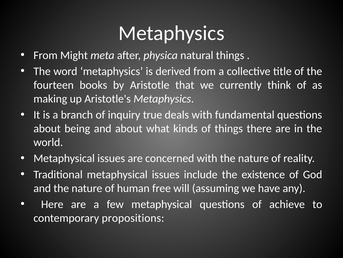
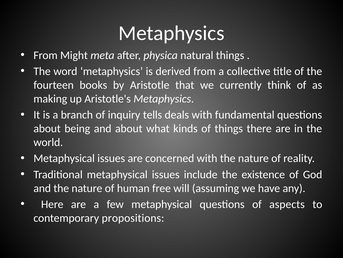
true: true -> tells (153, 115)
achieve: achieve -> aspects (287, 204)
